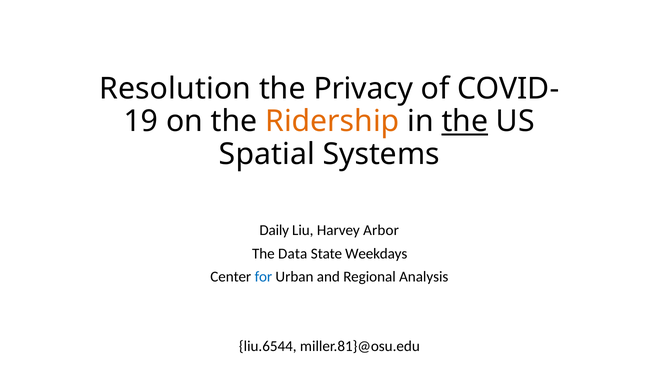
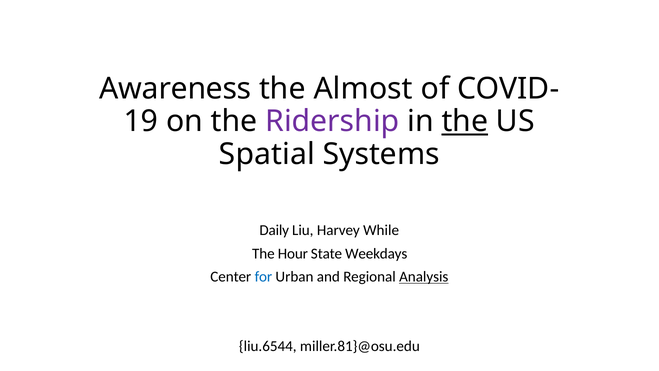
Resolution: Resolution -> Awareness (175, 89)
Privacy: Privacy -> Almost (363, 89)
Ridership colour: orange -> purple (332, 121)
Arbor: Arbor -> While (381, 230)
Data: Data -> Hour (293, 253)
Analysis underline: none -> present (424, 277)
